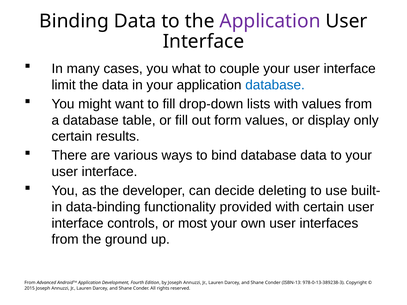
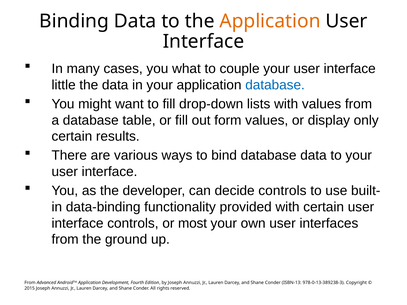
Application colour: purple -> orange (270, 21)
limit: limit -> little (64, 85)
decide deleting: deleting -> controls (282, 191)
